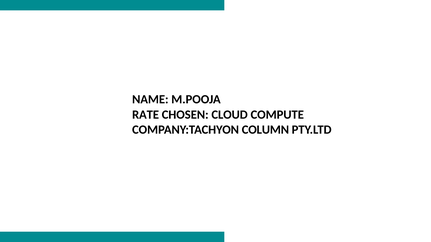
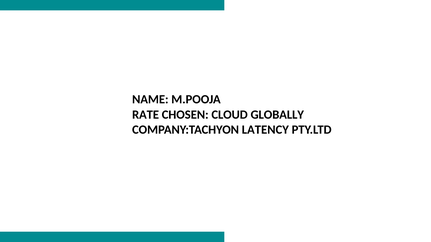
COMPUTE: COMPUTE -> GLOBALLY (277, 115)
COLUMN: COLUMN -> LATENCY (265, 130)
